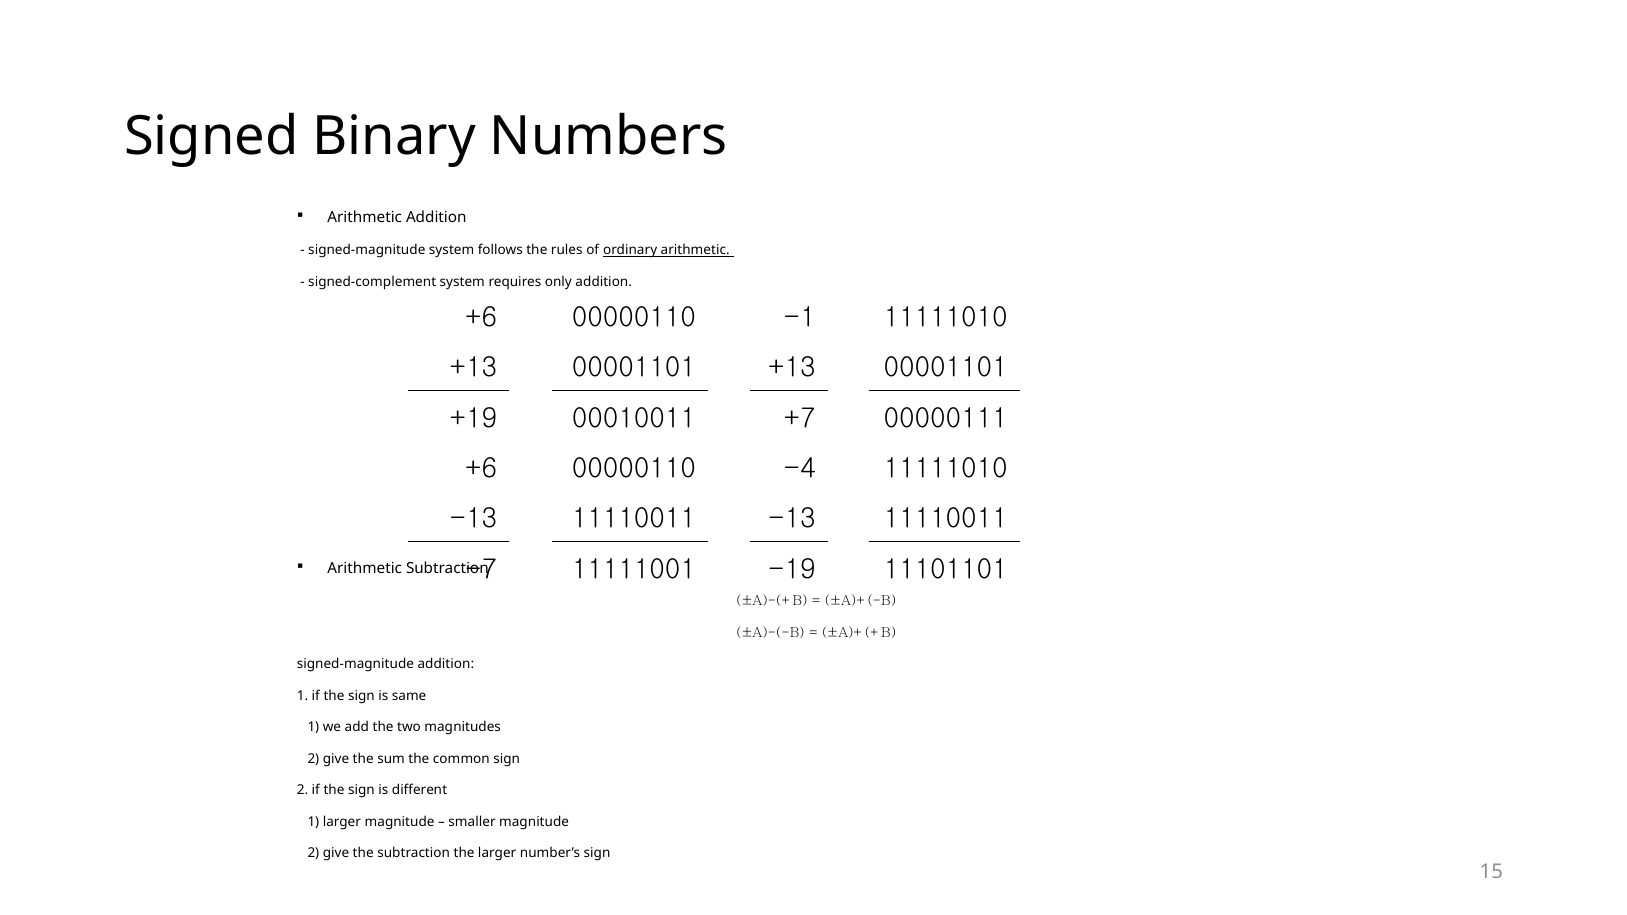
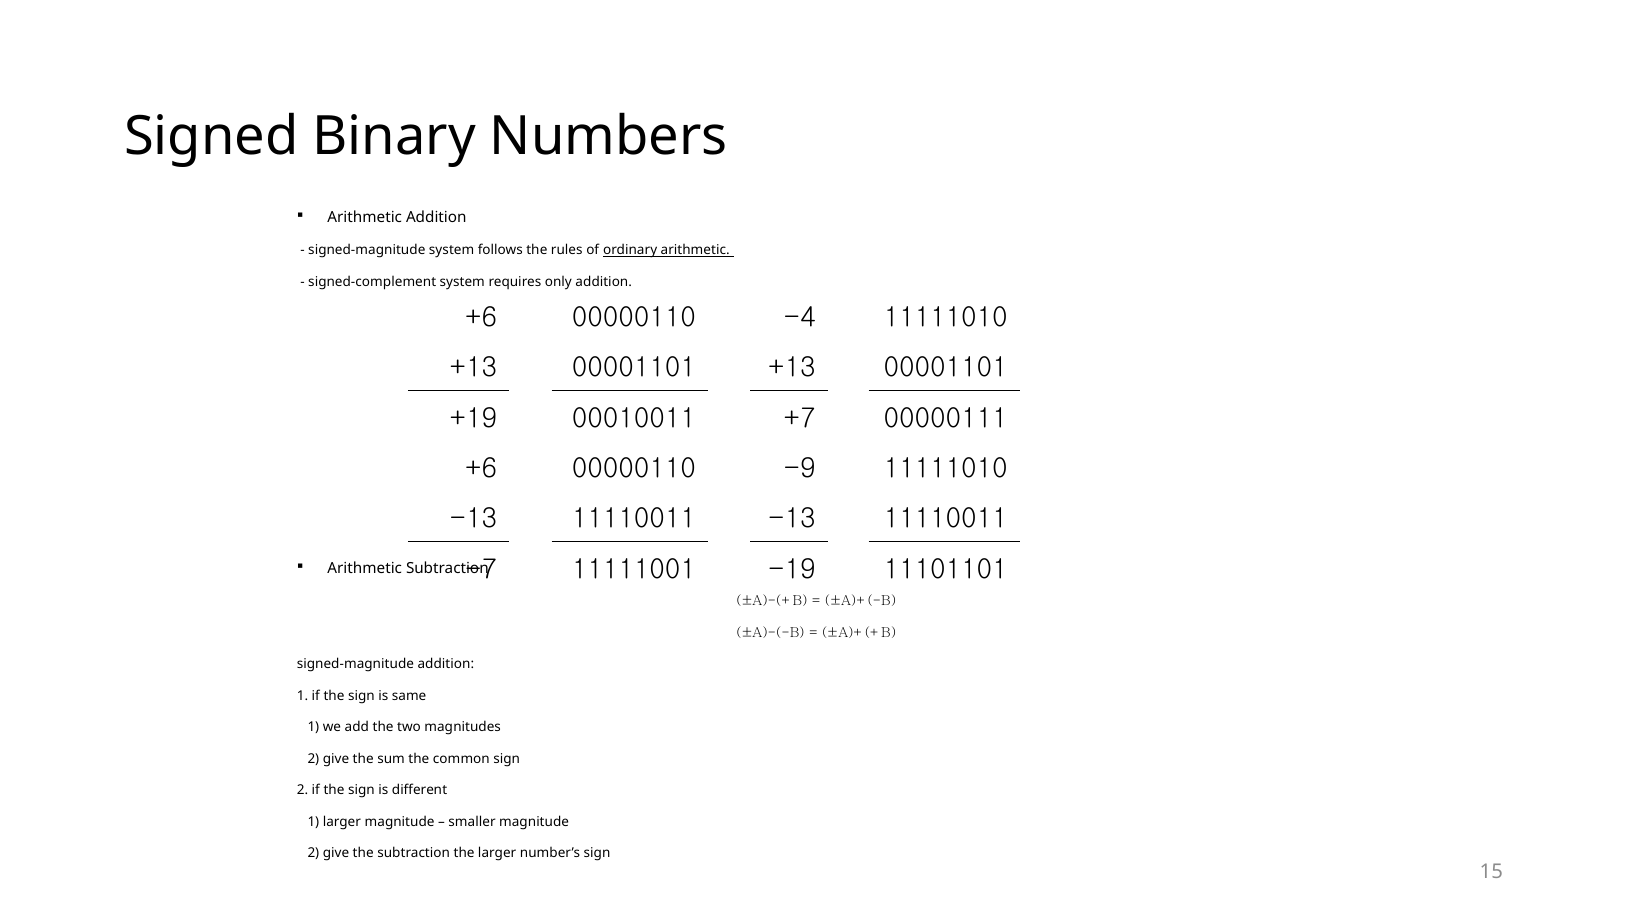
-1: -1 -> -4 (800, 317)
-4: -4 -> -9 (800, 469)
